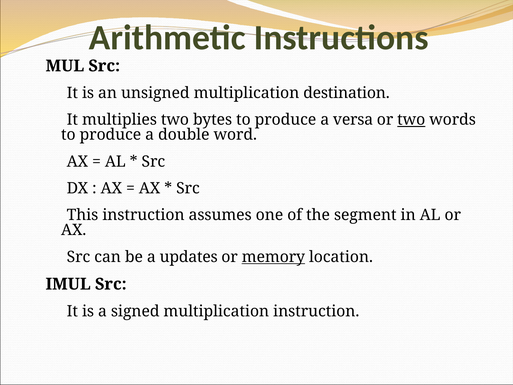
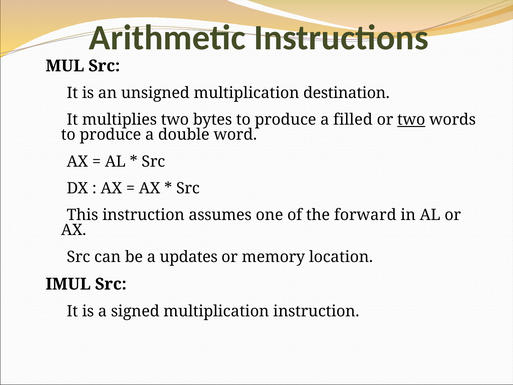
versa: versa -> filled (353, 120)
segment: segment -> forward (365, 215)
memory underline: present -> none (273, 257)
